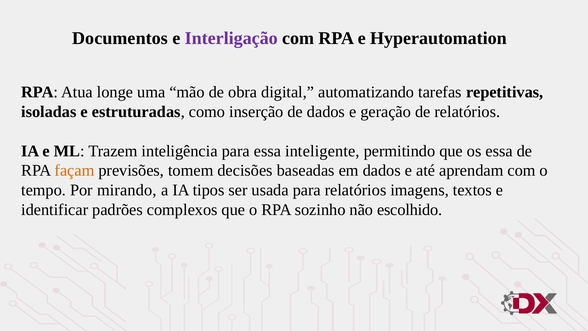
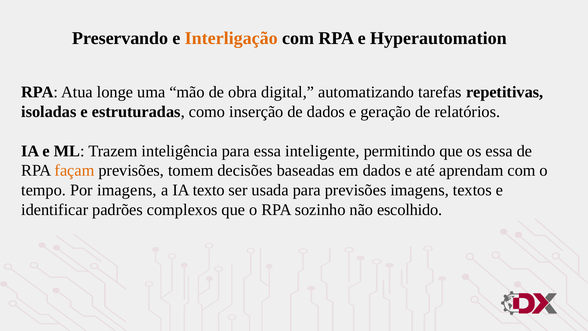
Documentos: Documentos -> Preservando (120, 38)
Interligação colour: purple -> orange (231, 38)
Por mirando: mirando -> imagens (127, 190)
tipos: tipos -> texto (209, 190)
para relatórios: relatórios -> previsões (356, 190)
